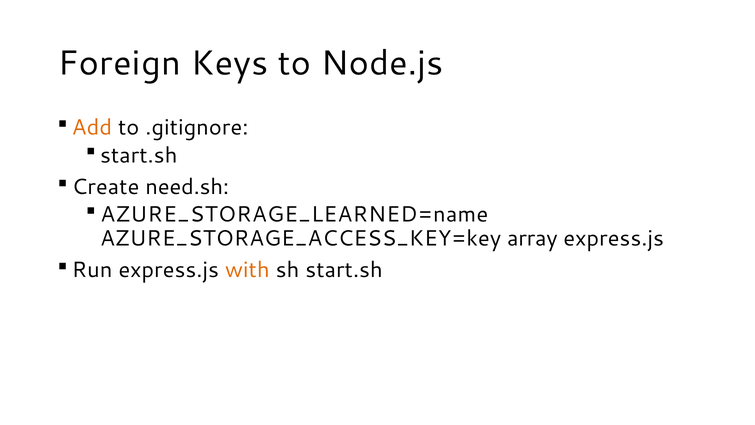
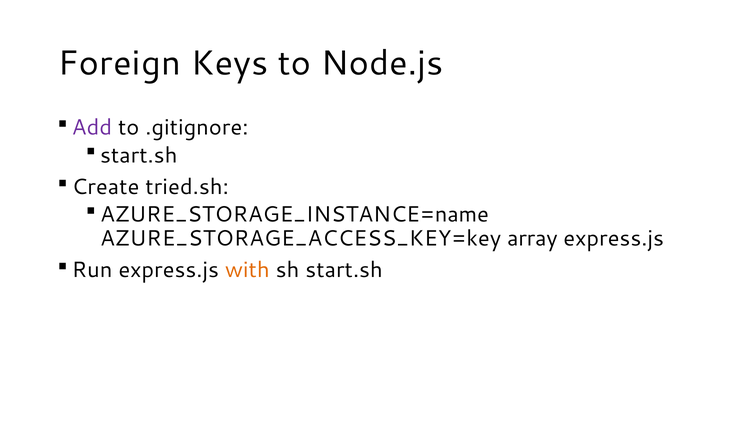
Add colour: orange -> purple (92, 128)
need.sh: need.sh -> tried.sh (187, 187)
AZURE_STORAGE_LEARNED=name: AZURE_STORAGE_LEARNED=name -> AZURE_STORAGE_INSTANCE=name (294, 215)
